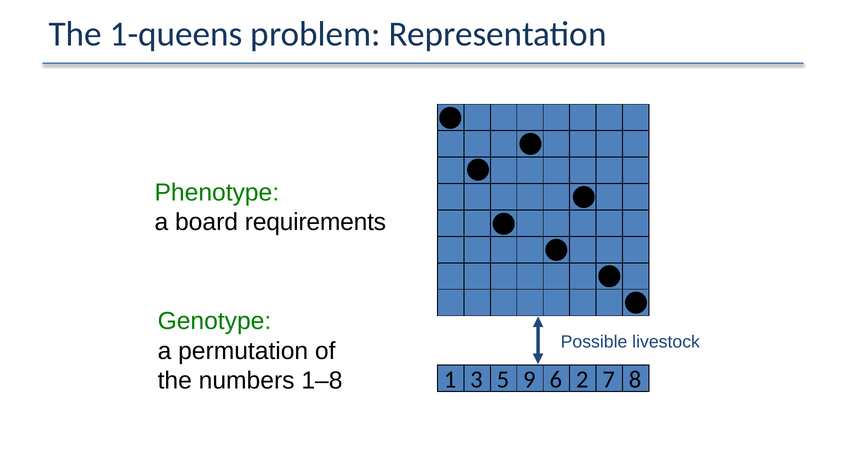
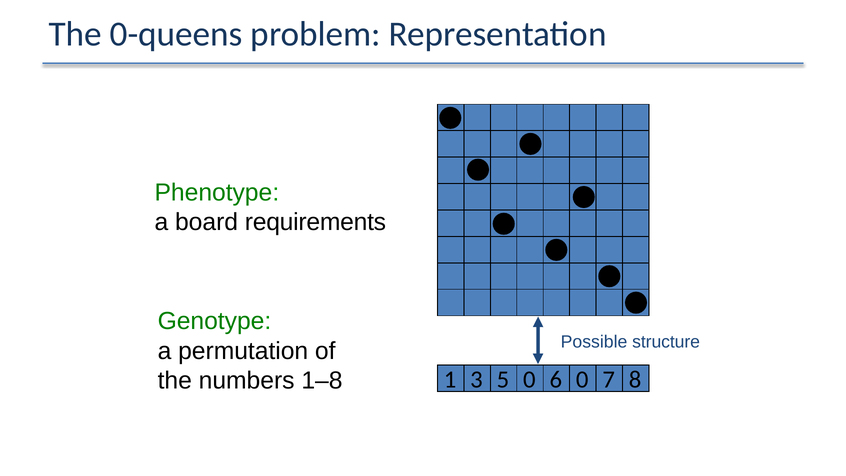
1-queens: 1-queens -> 0-queens (176, 34)
livestock: livestock -> structure (666, 342)
1 9: 9 -> 0 (529, 379)
3 2: 2 -> 0 (582, 379)
